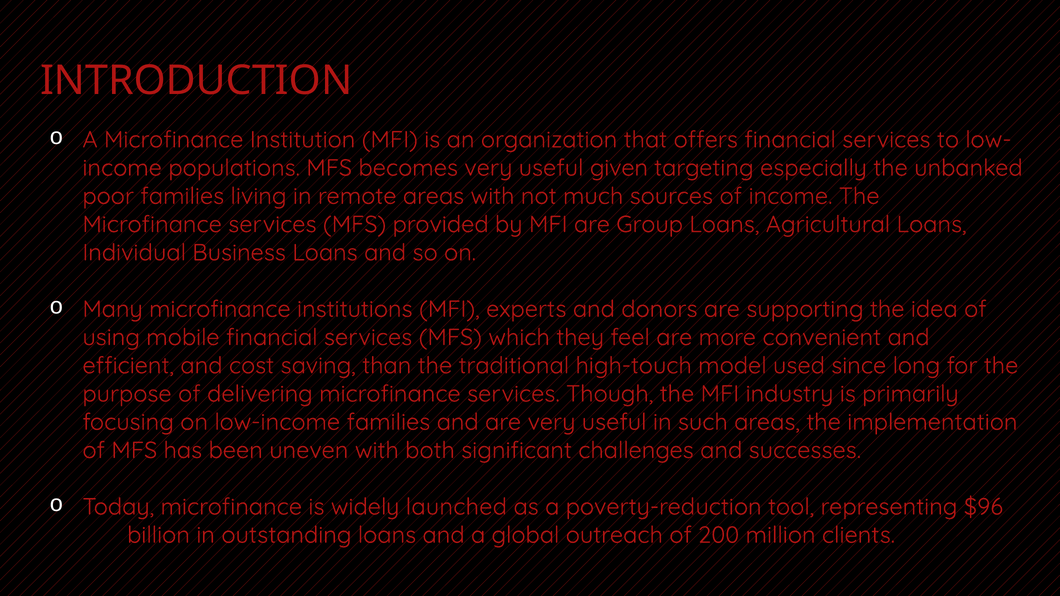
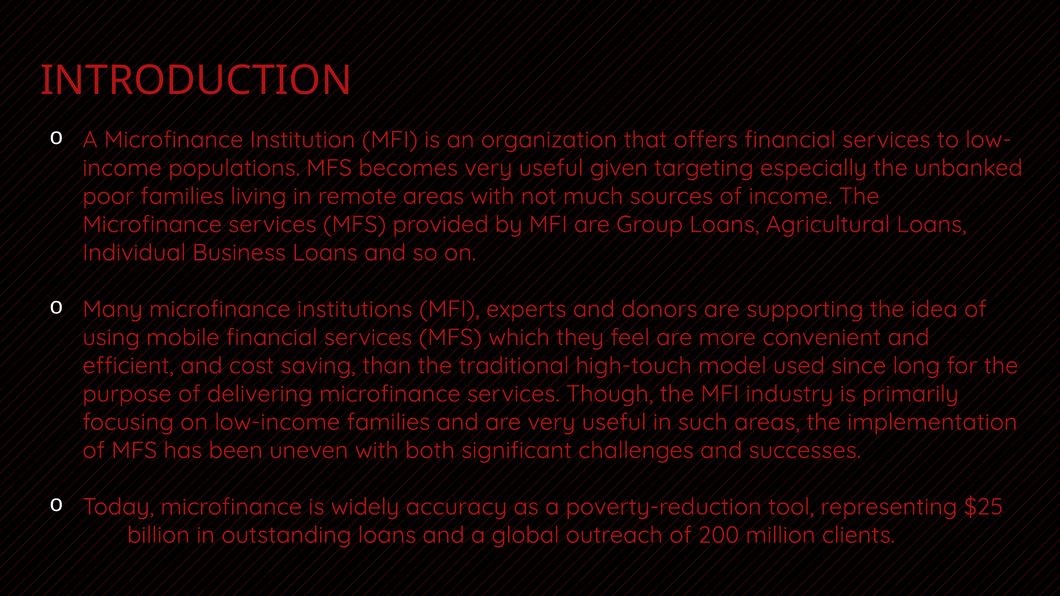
launched: launched -> accuracy (456, 507)
$96: $96 -> $25 (983, 507)
